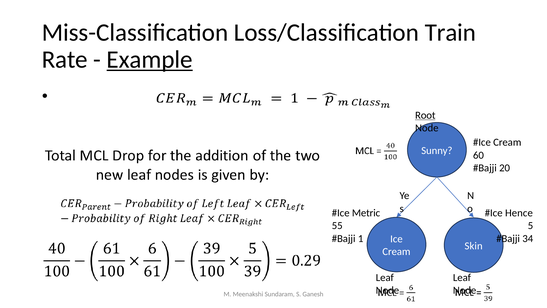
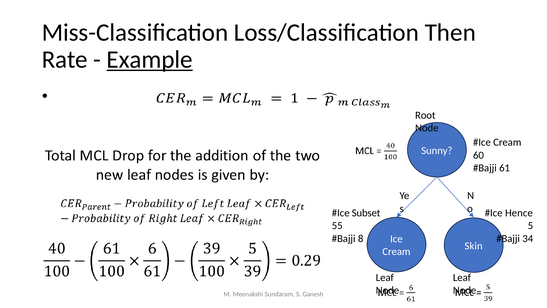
Train: Train -> Then (450, 32)
Root underline: present -> none (425, 115)
20: 20 -> 61 (505, 168)
Metric: Metric -> Subset (366, 213)
1: 1 -> 8 (361, 238)
